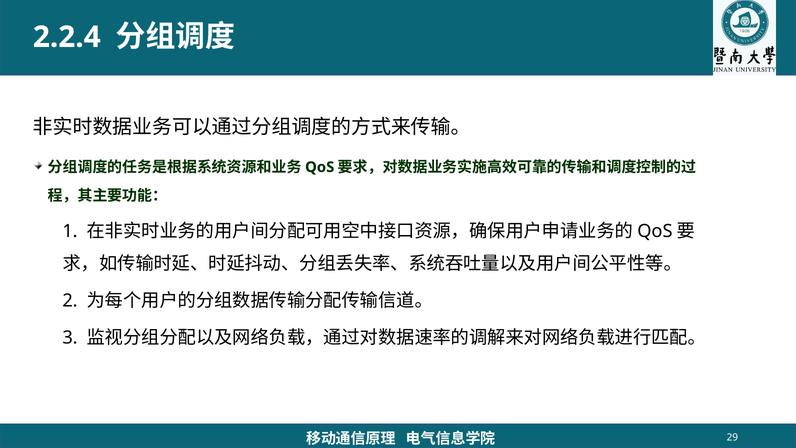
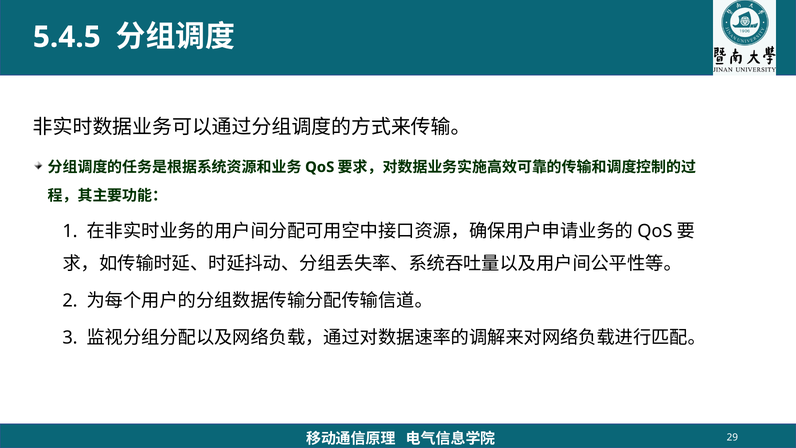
2.2.4: 2.2.4 -> 5.4.5 (67, 37)
